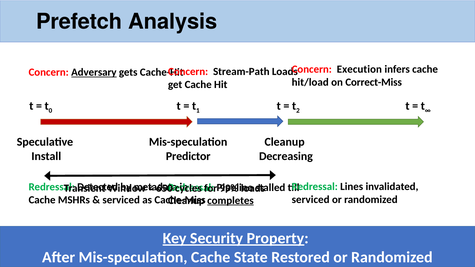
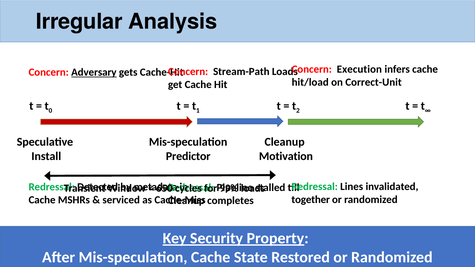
Prefetch: Prefetch -> Irregular (79, 22)
Correct-Miss: Correct-Miss -> Correct-Unit (374, 82)
Decreasing: Decreasing -> Motivation (286, 156)
serviced: serviced -> together (311, 200)
completes underline: present -> none (230, 201)
